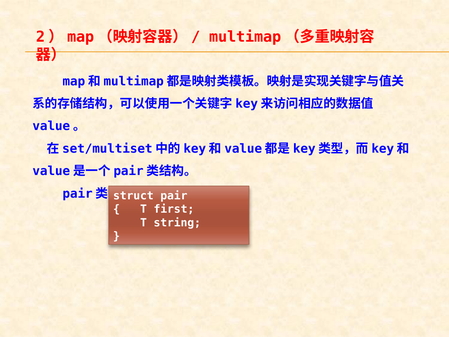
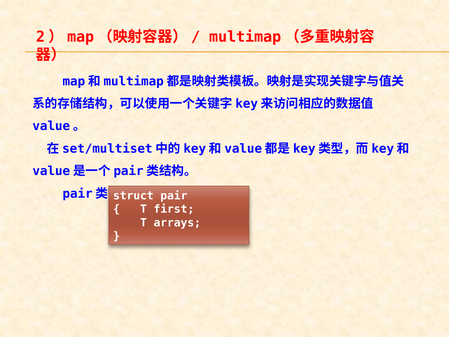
string: string -> arrays (177, 223)
